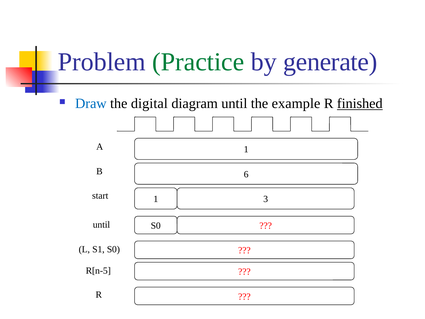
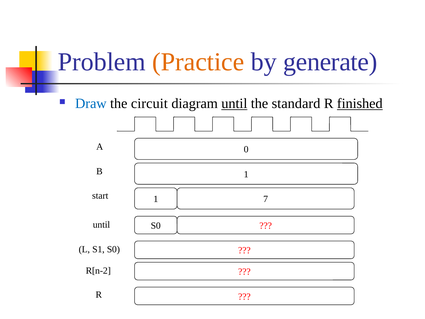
Practice colour: green -> orange (198, 62)
digital: digital -> circuit (149, 103)
until underline: none -> present (234, 103)
example: example -> standard (296, 103)
A 1: 1 -> 0 (246, 149)
B 6: 6 -> 1 (246, 174)
3: 3 -> 7 (266, 199)
R[n-5: R[n-5 -> R[n-2 (98, 270)
